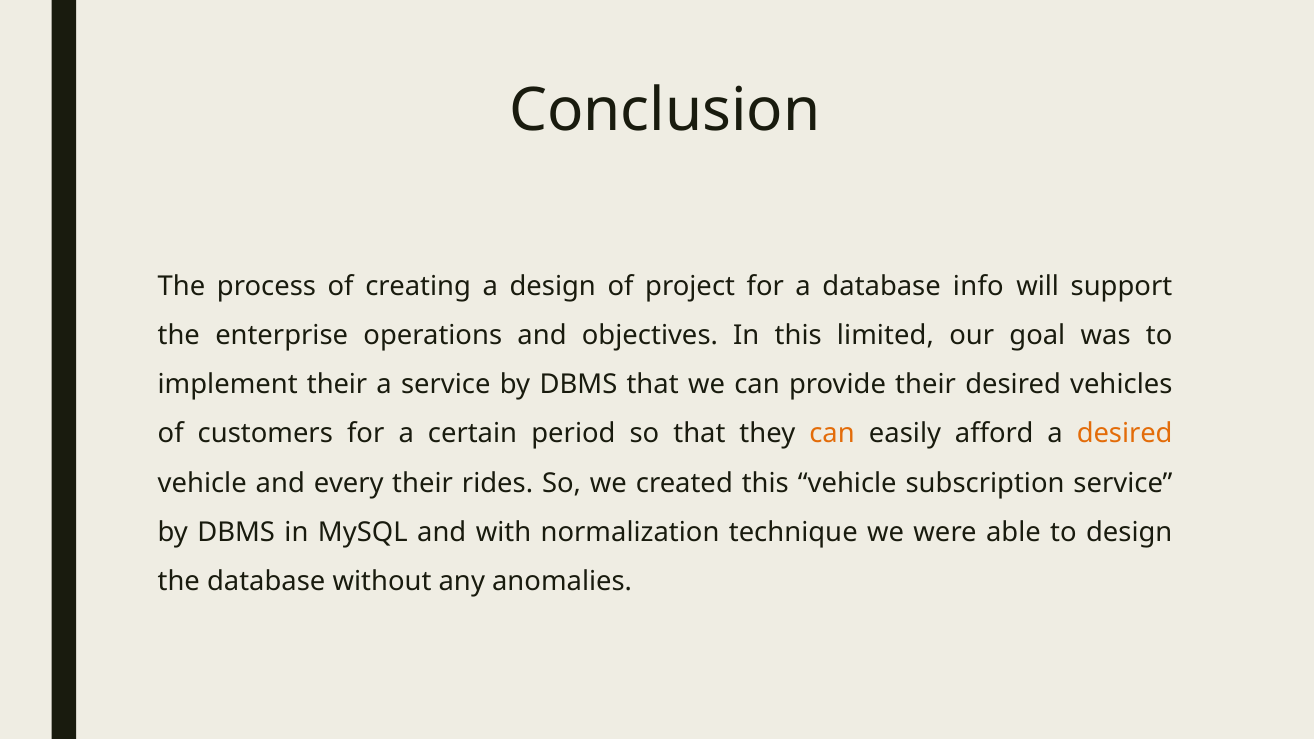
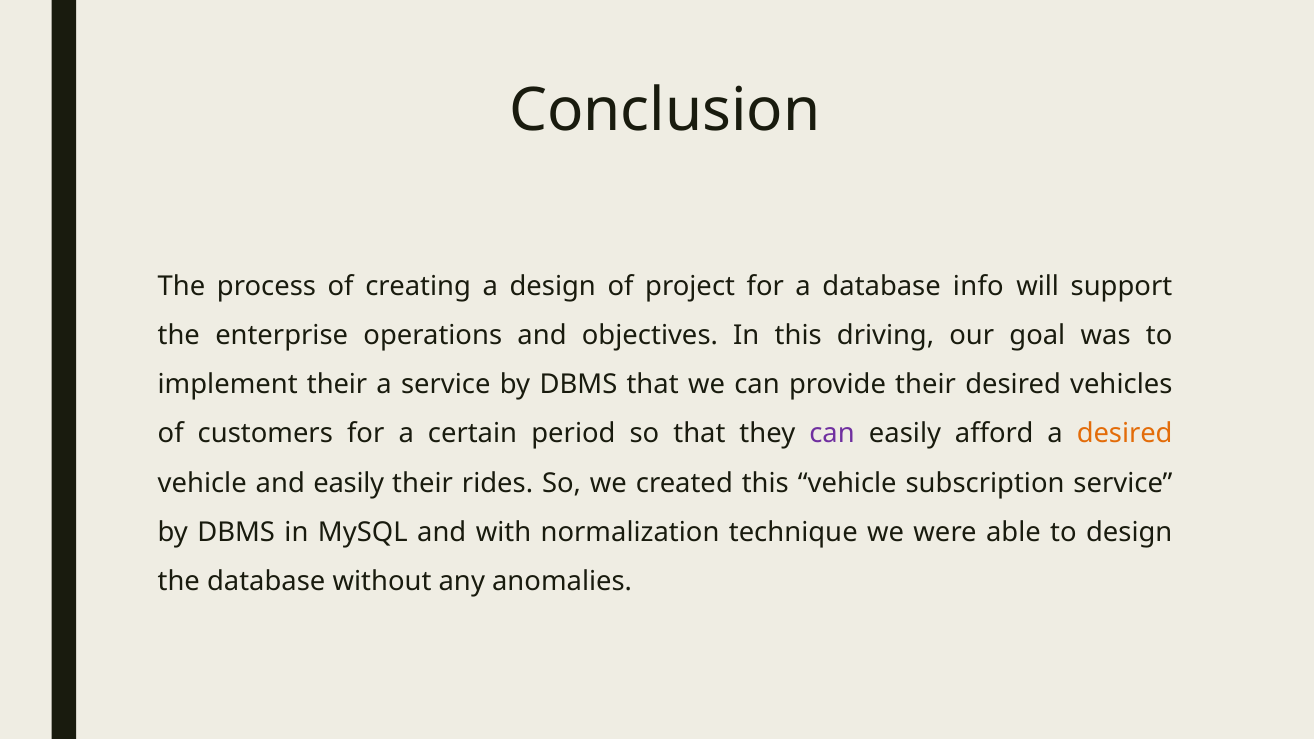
limited: limited -> driving (886, 335)
can colour: orange -> purple (832, 434)
and every: every -> easily (349, 483)
